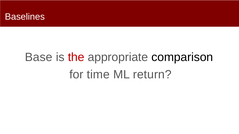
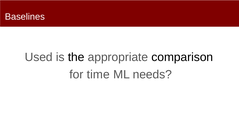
Base: Base -> Used (39, 57)
the colour: red -> black (76, 57)
return: return -> needs (152, 75)
